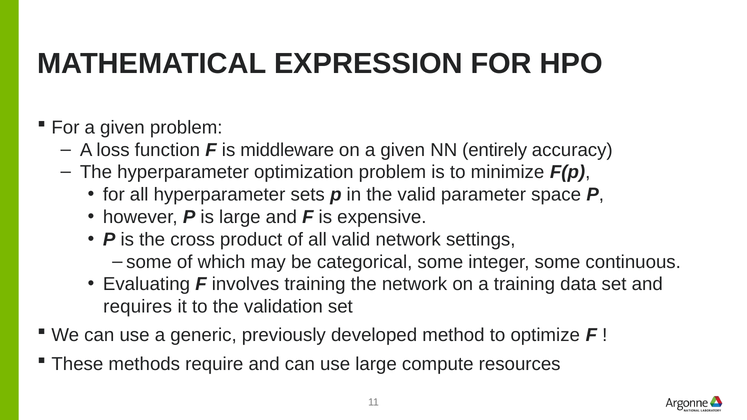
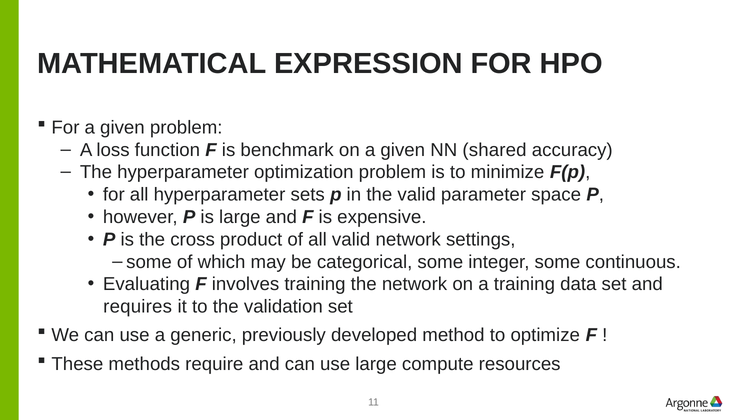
middleware: middleware -> benchmark (287, 150)
entirely: entirely -> shared (495, 150)
